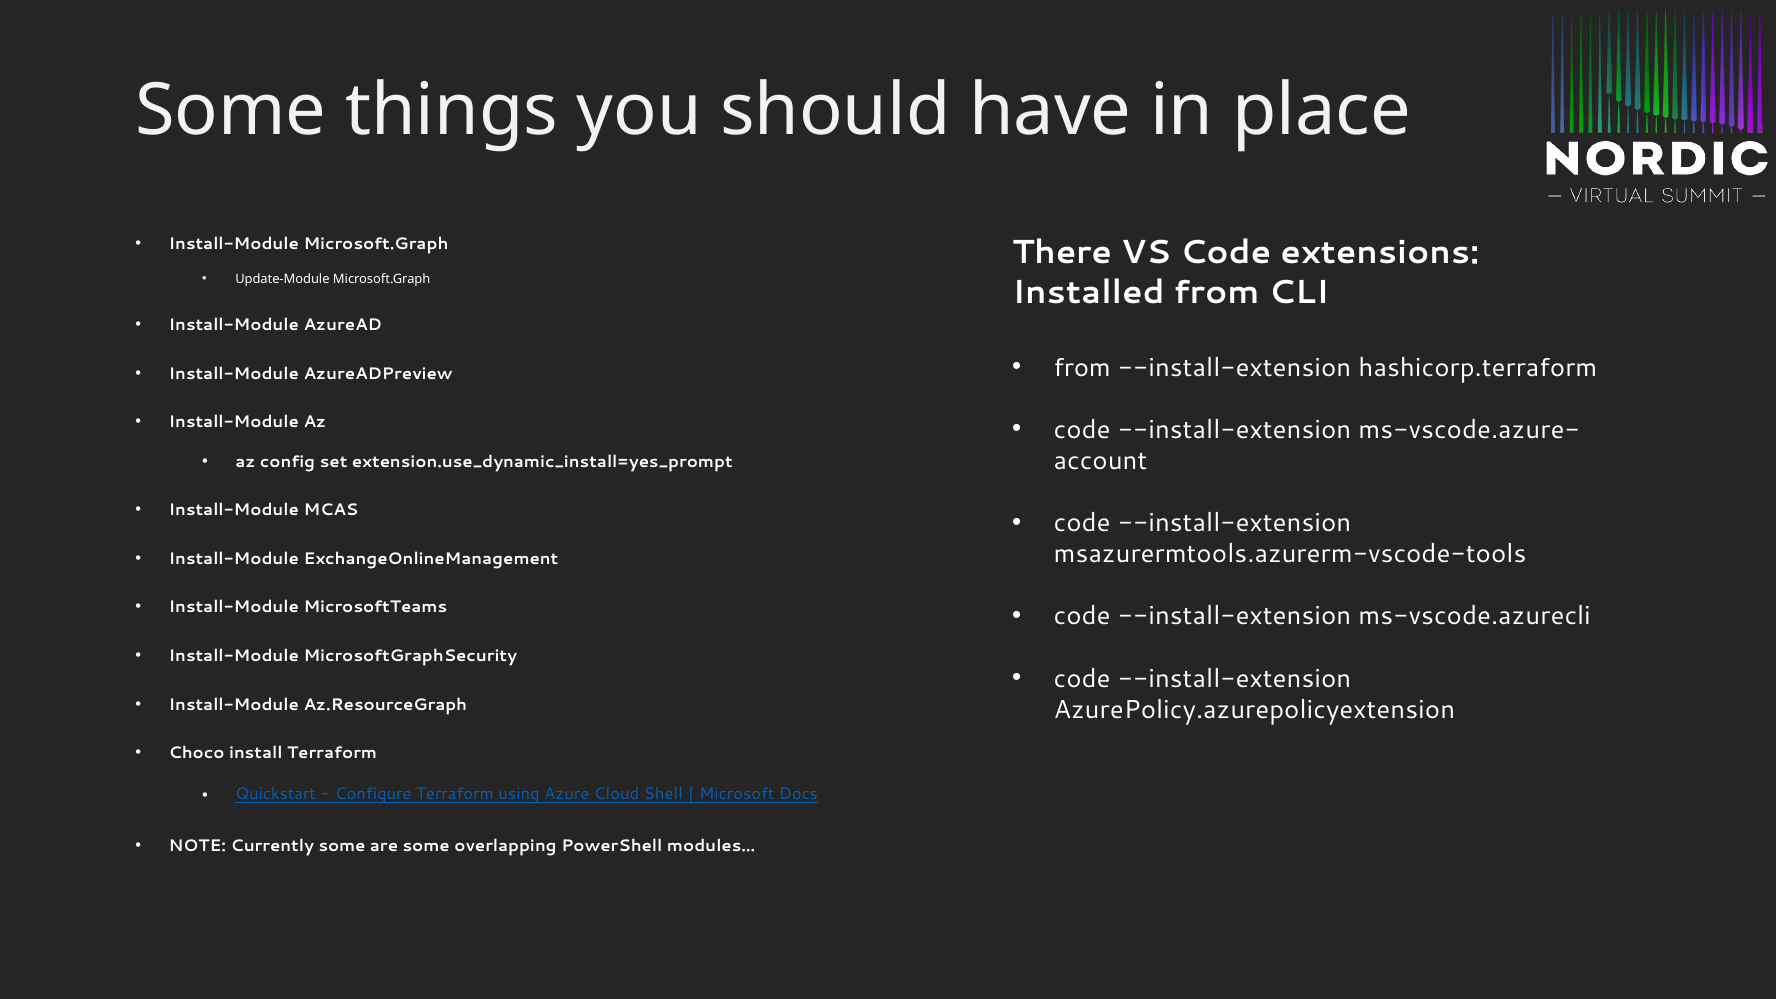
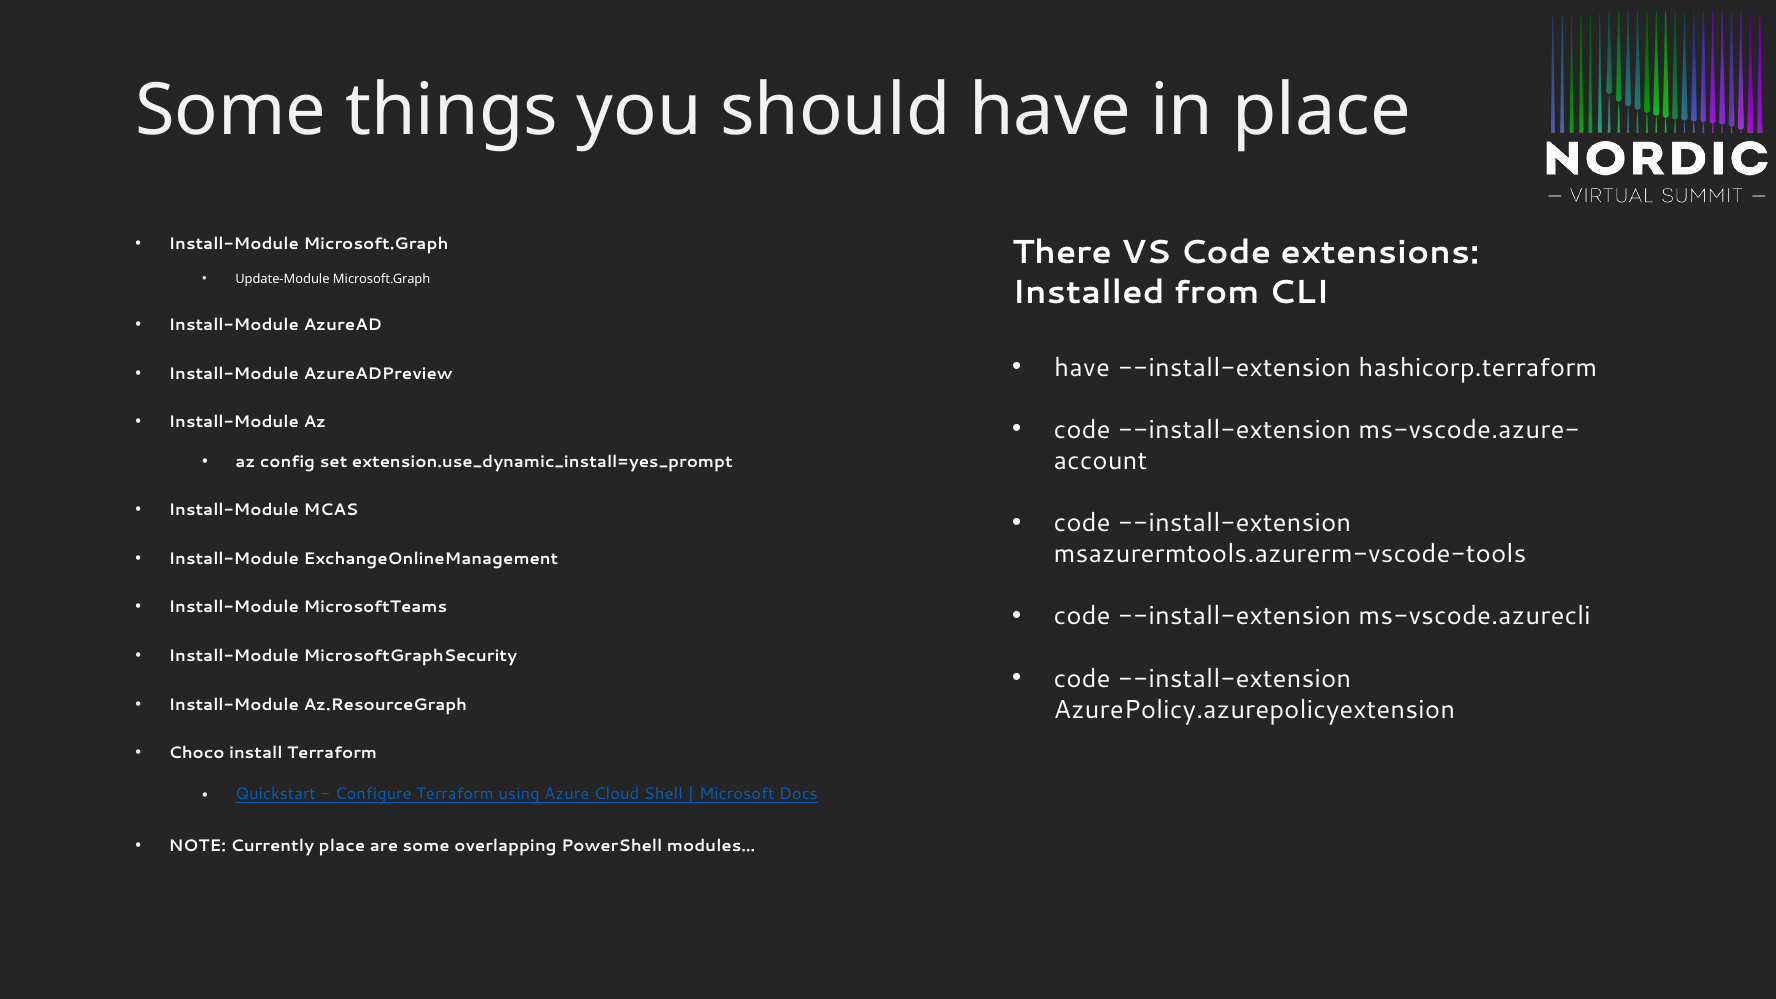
from: from -> have (1082, 368)
Currently some: some -> place (342, 846)
